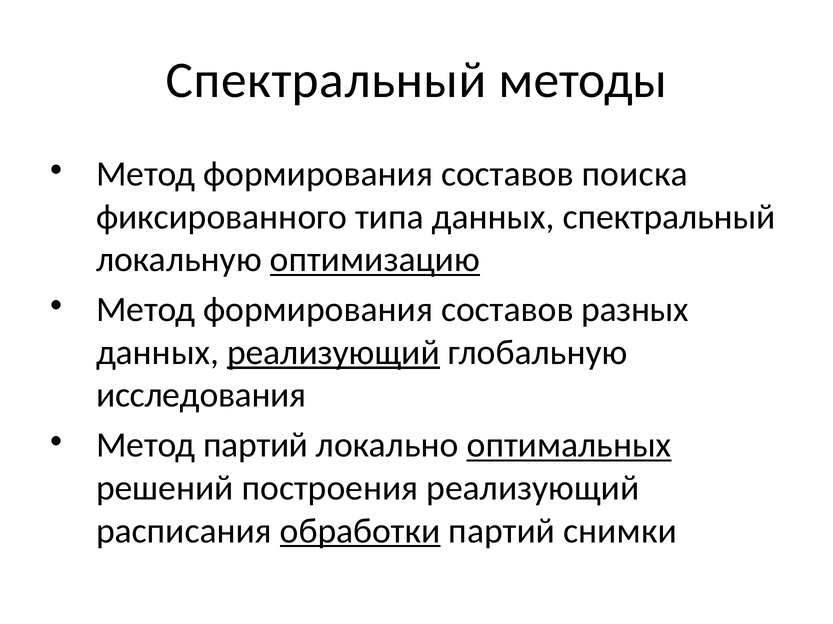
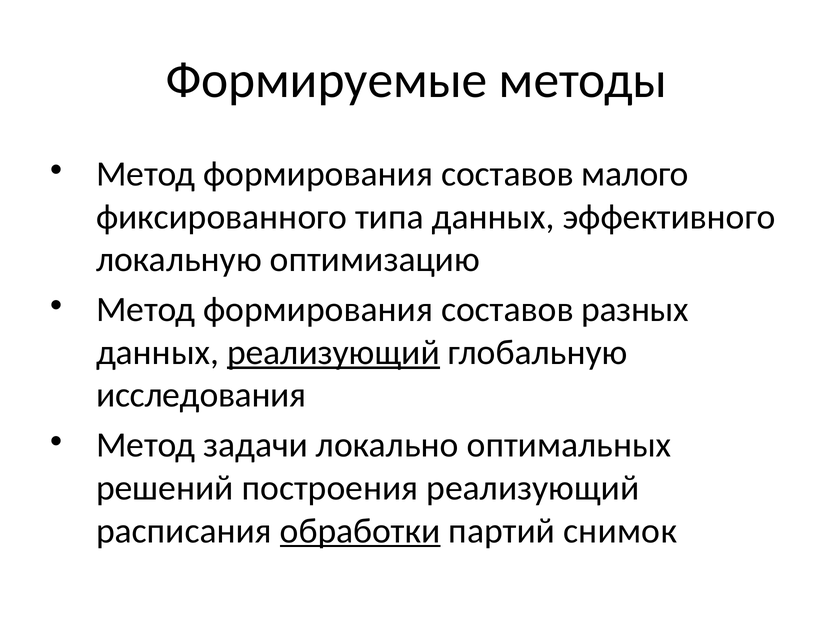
Спектральный: Спектральный -> Формируемые (327, 81)
поиска: поиска -> малого (635, 174)
данных спектральный: спектральный -> эффективного (669, 217)
оптимизацию underline: present -> none (375, 260)
Метод партий: партий -> задачи (256, 446)
оптимальных underline: present -> none (569, 446)
снимки: снимки -> снимок (620, 531)
